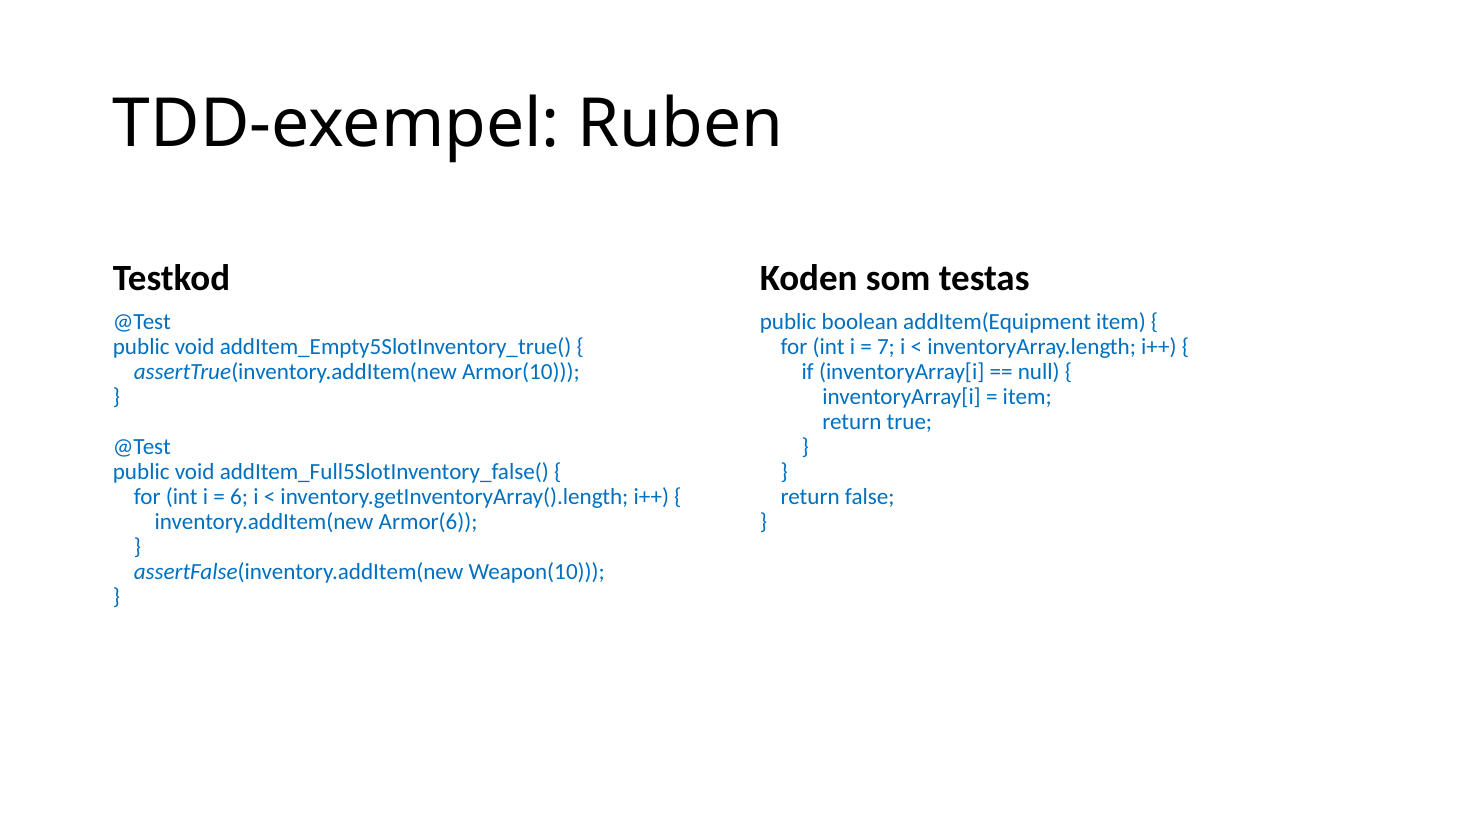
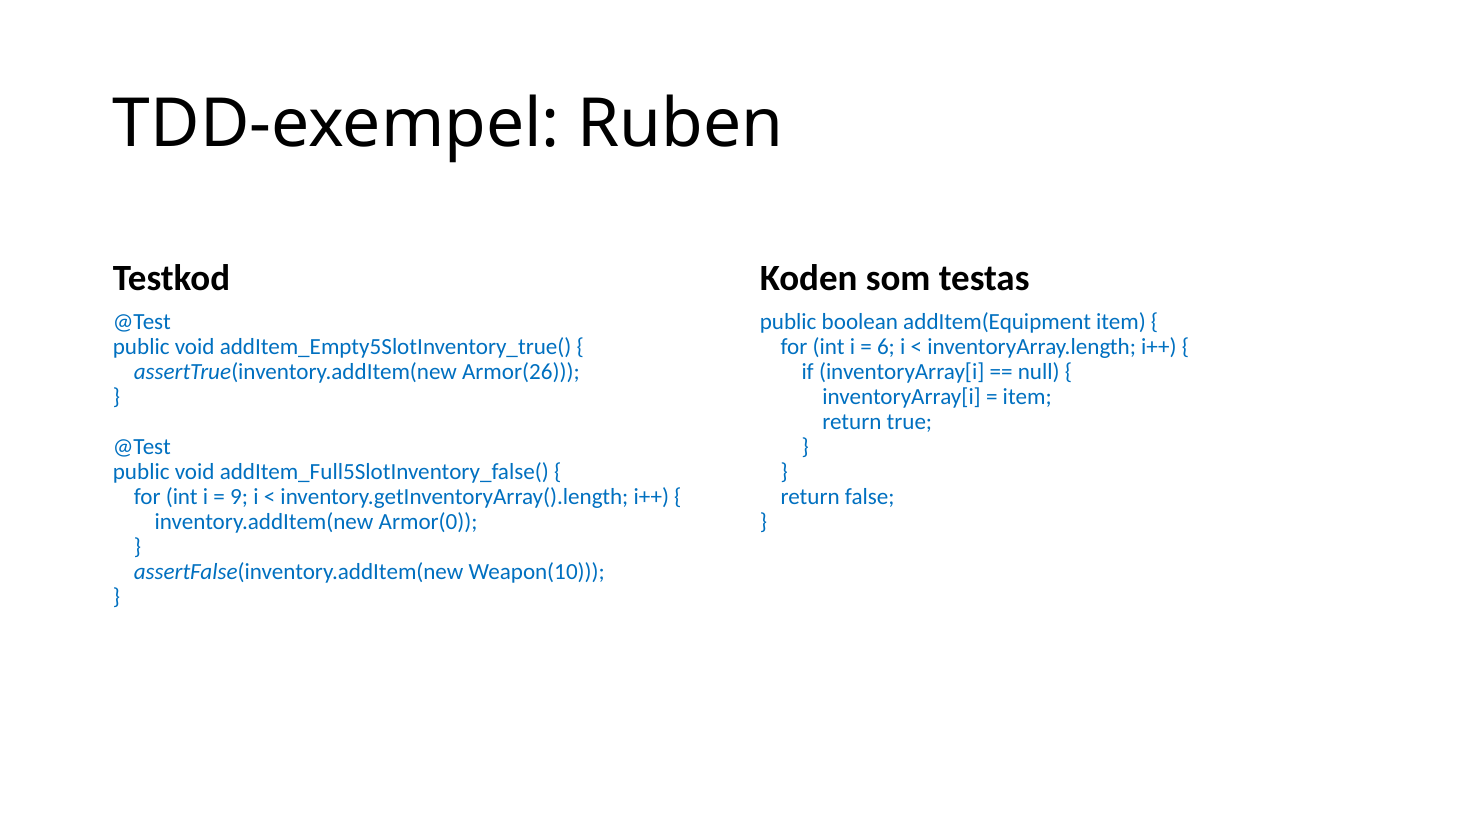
7: 7 -> 6 (886, 347)
Armor(10: Armor(10 -> Armor(26 (521, 372)
6: 6 -> 9 (239, 497)
Armor(6: Armor(6 -> Armor(0 (428, 522)
